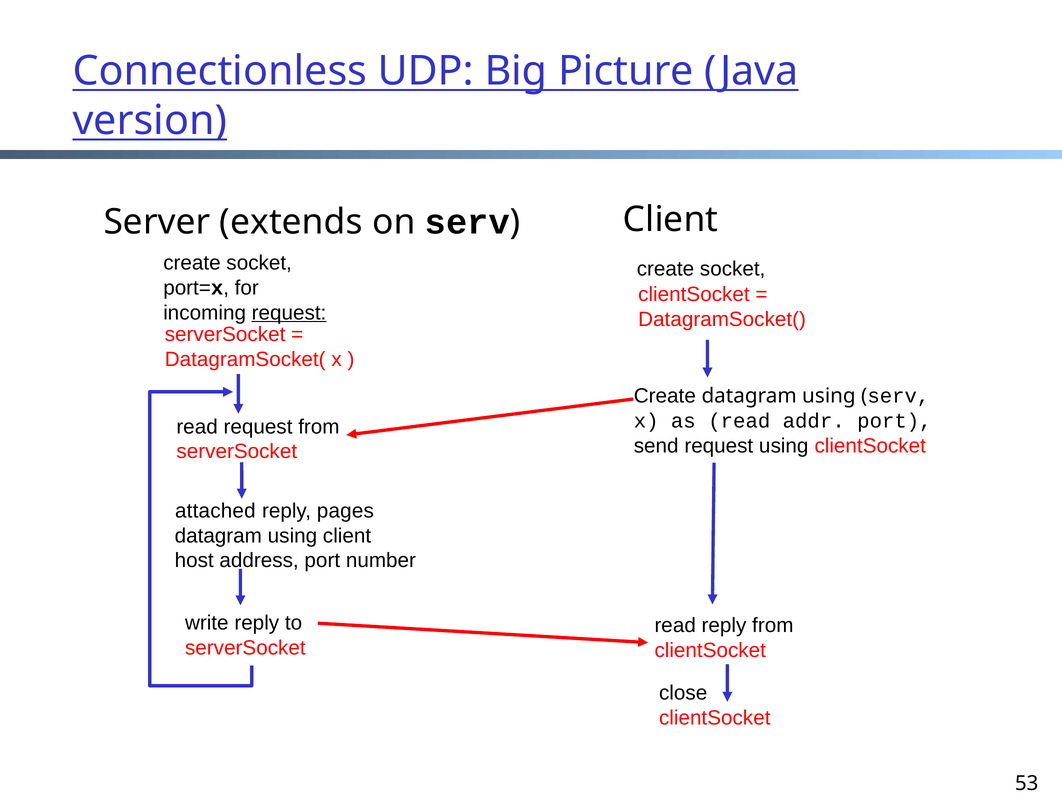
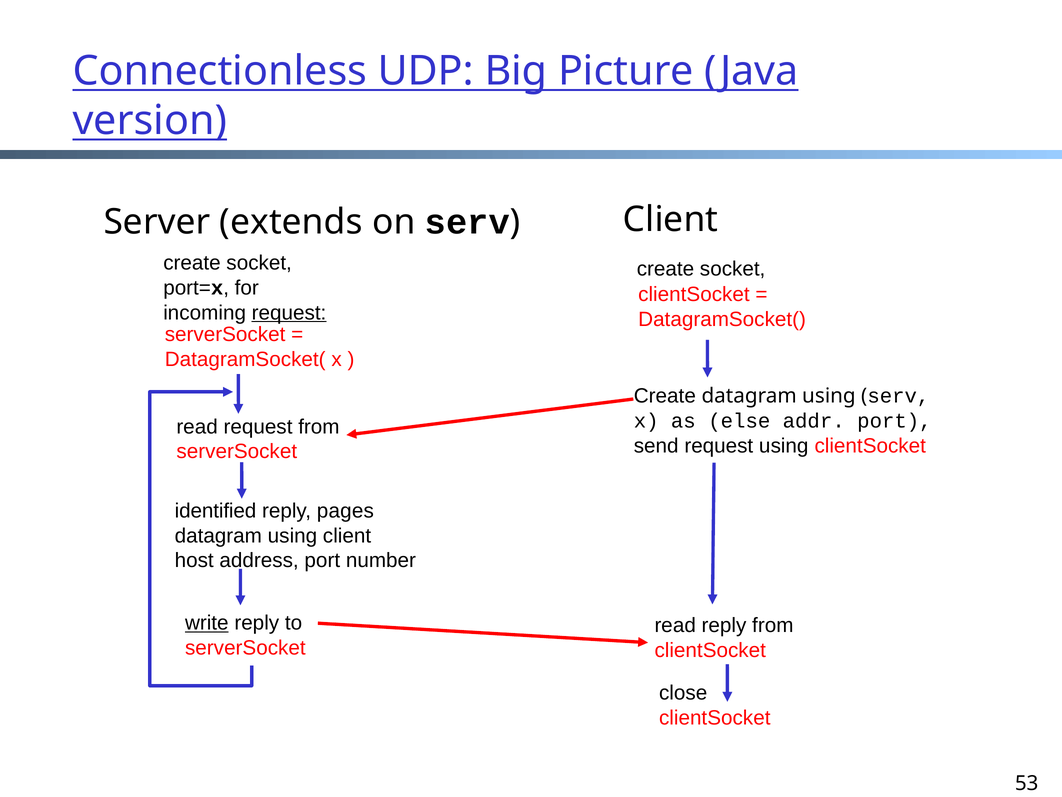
as read: read -> else (739, 421)
attached: attached -> identified (216, 511)
write underline: none -> present (207, 623)
